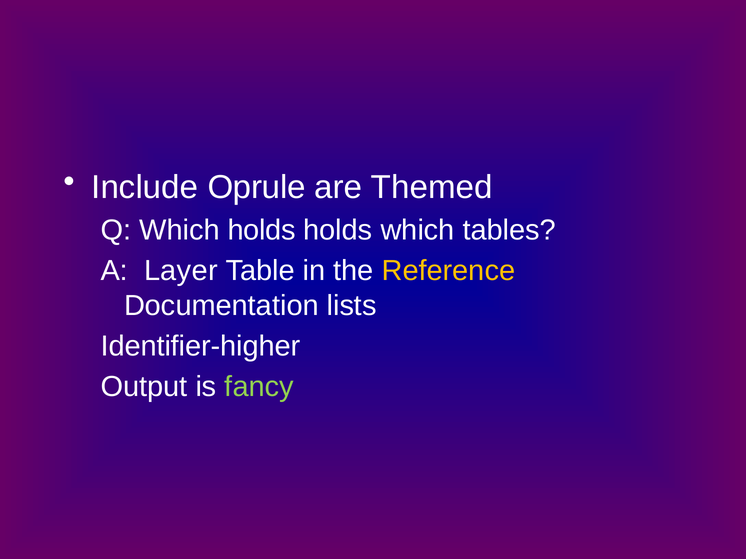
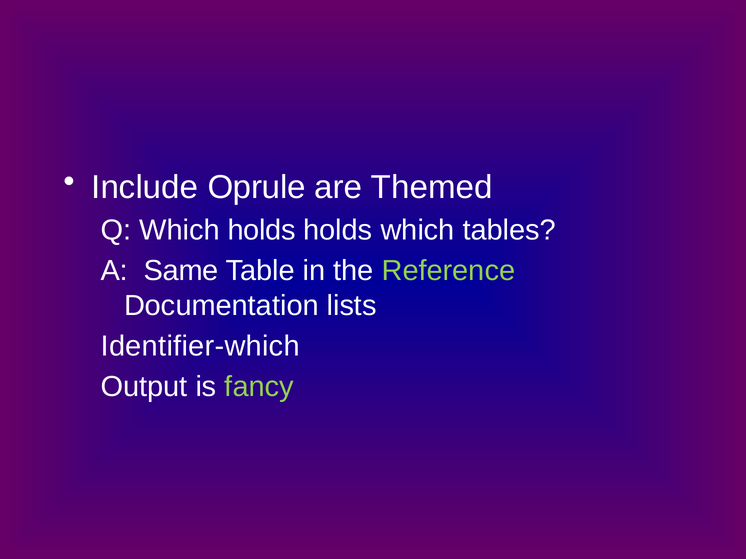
Layer: Layer -> Same (181, 271)
Reference colour: yellow -> light green (448, 271)
Identifier-higher: Identifier-higher -> Identifier-which (200, 347)
